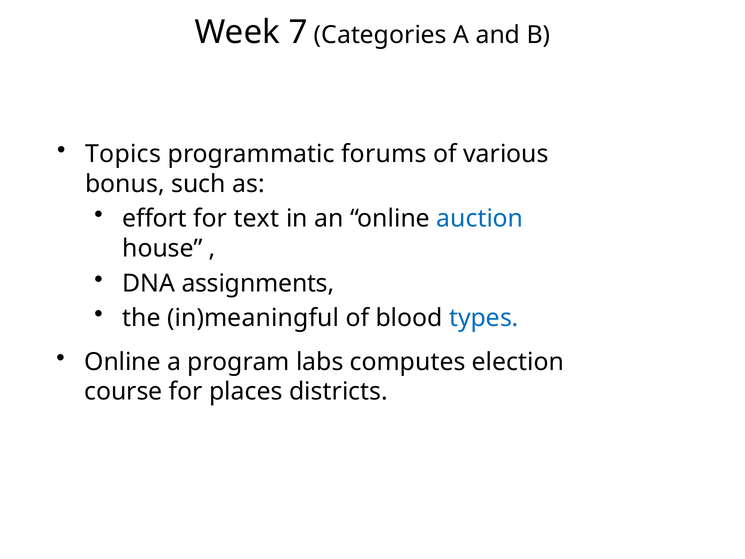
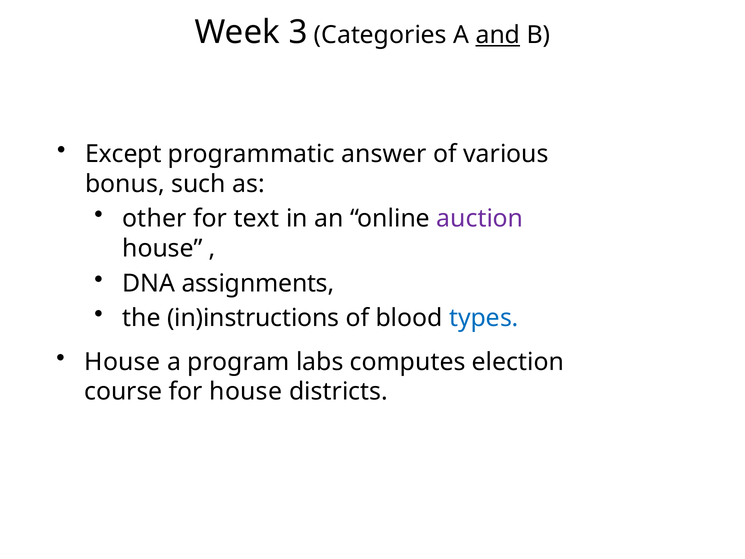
7: 7 -> 3 (298, 32)
and underline: none -> present (498, 35)
Topics: Topics -> Except (123, 154)
forums: forums -> answer (384, 154)
effort: effort -> other (154, 219)
auction colour: blue -> purple (480, 219)
in)meaningful: in)meaningful -> in)instructions (253, 318)
Online: Online -> House (122, 362)
for places: places -> house (246, 392)
